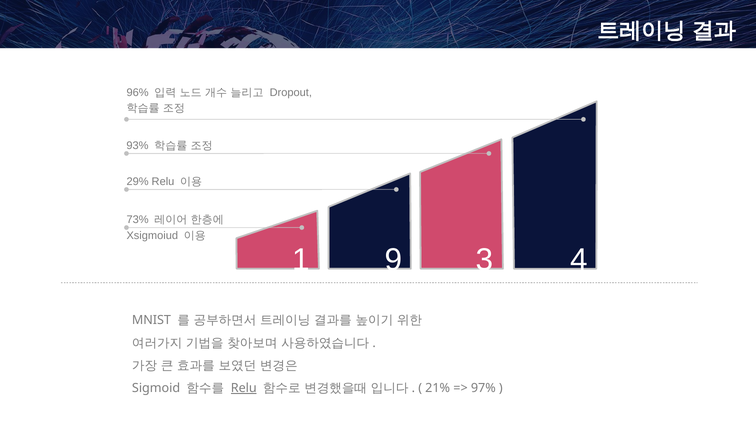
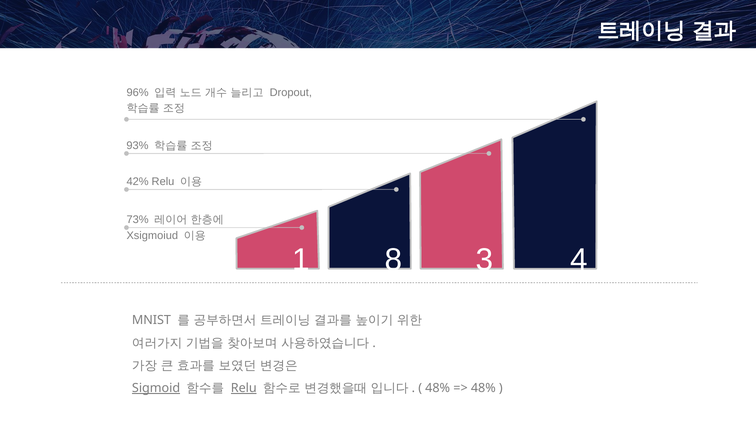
29%: 29% -> 42% (138, 182)
9: 9 -> 8 (394, 260)
Sigmoid underline: none -> present (156, 388)
21%: 21% -> 48% (438, 388)
97%: 97% -> 48% (483, 388)
